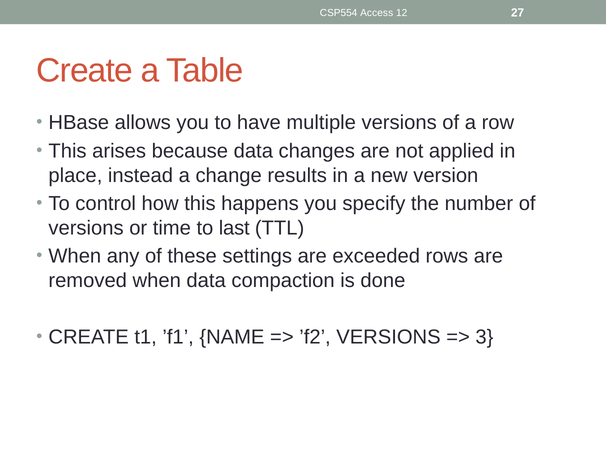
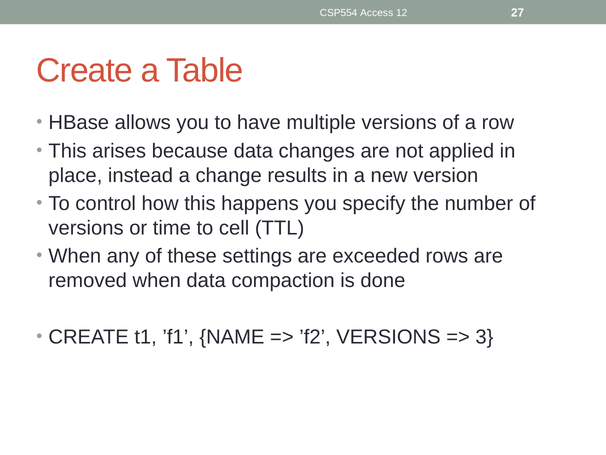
last: last -> cell (234, 228)
